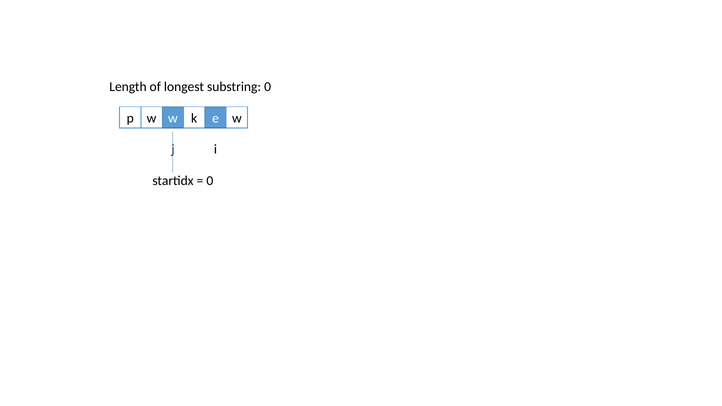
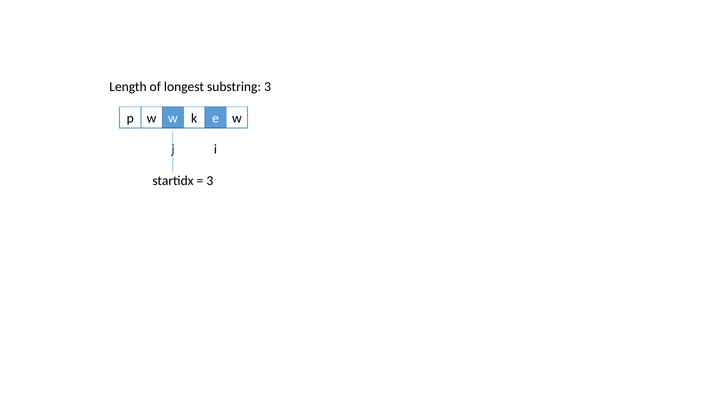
substring 0: 0 -> 3 (268, 87)
0: 0 -> 3 (210, 181)
